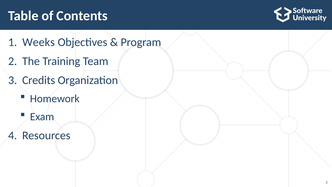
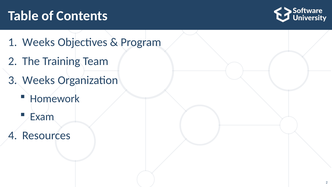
Credits: Credits -> Weeks (39, 80)
